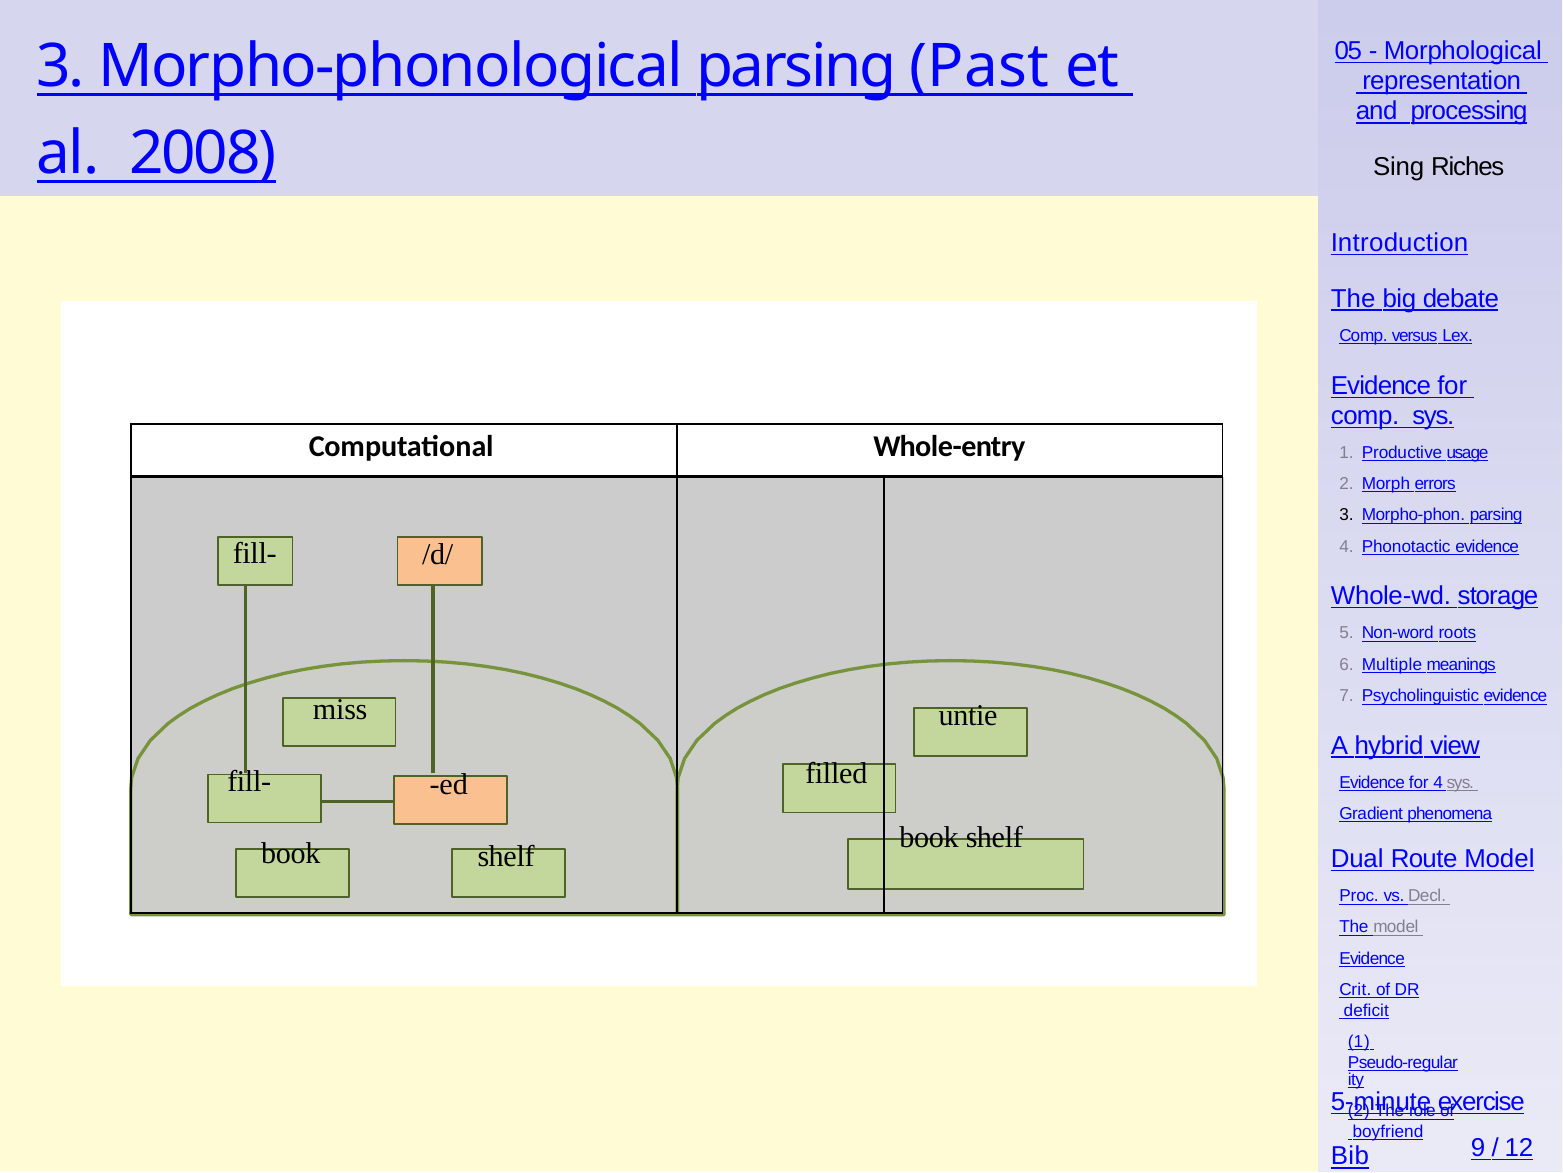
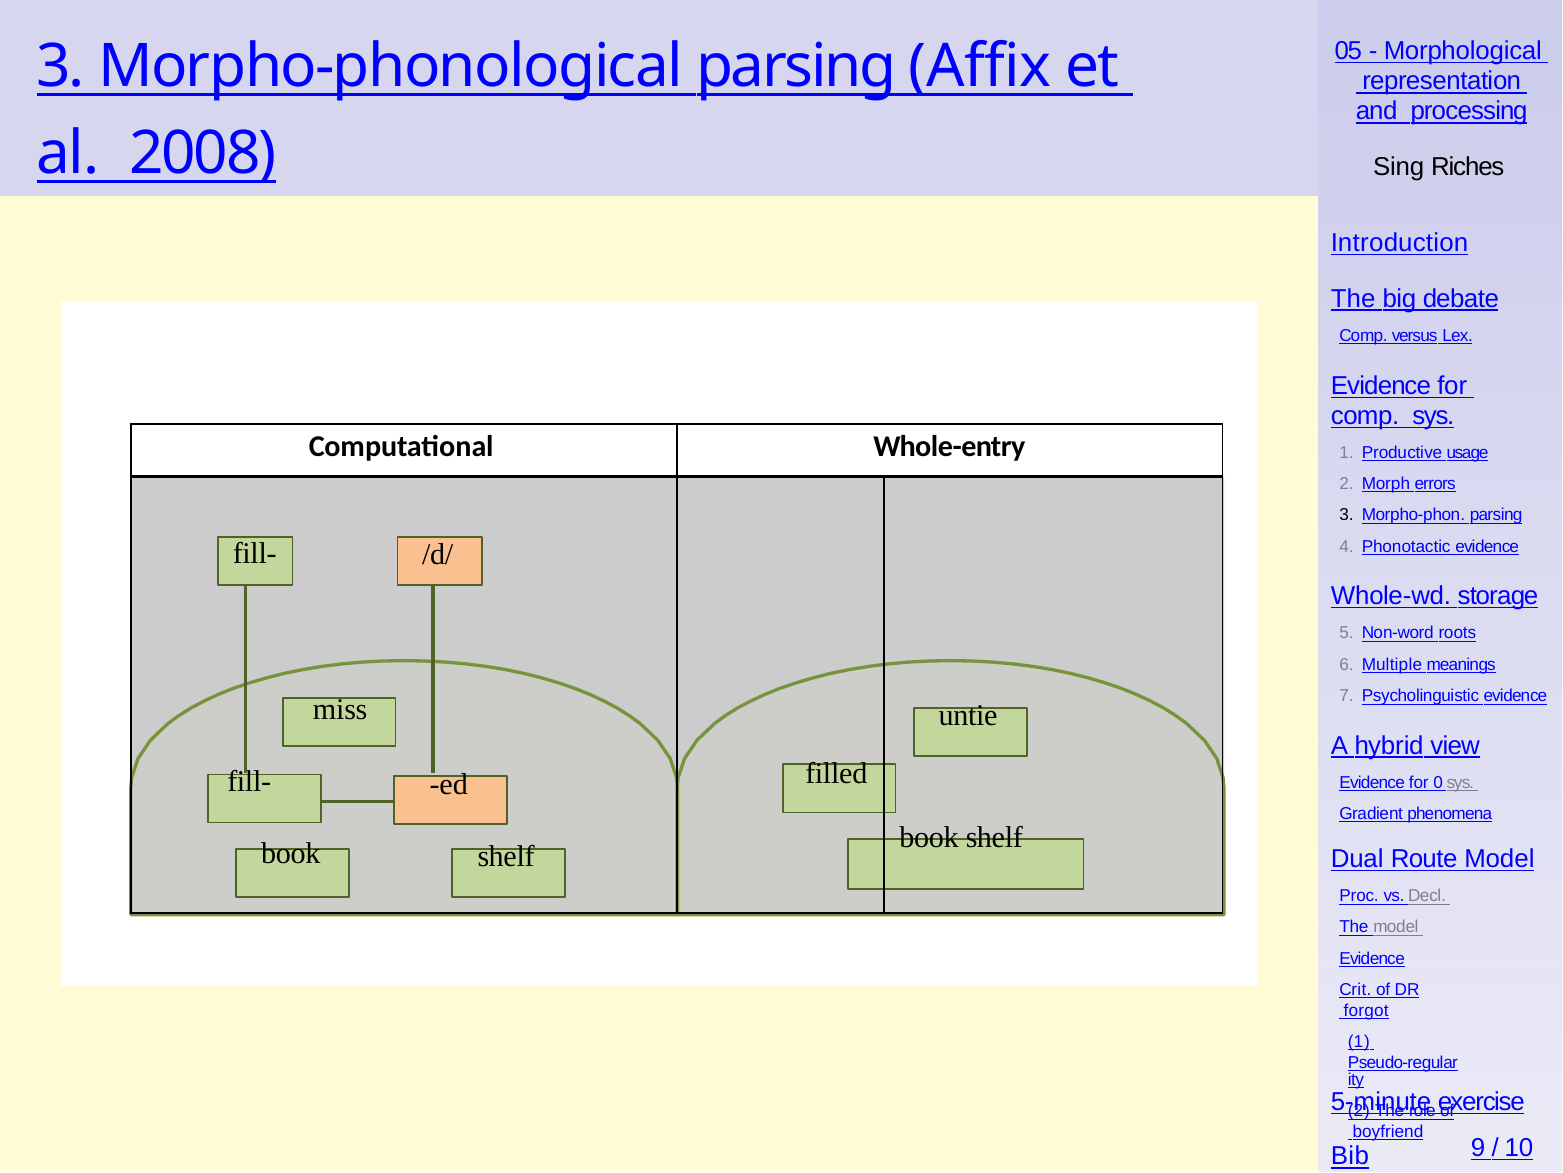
Past: Past -> Affix (980, 66)
for 4: 4 -> 0 (1438, 783)
deficit: deficit -> forgot (1366, 1011)
12: 12 -> 10 (1519, 1148)
